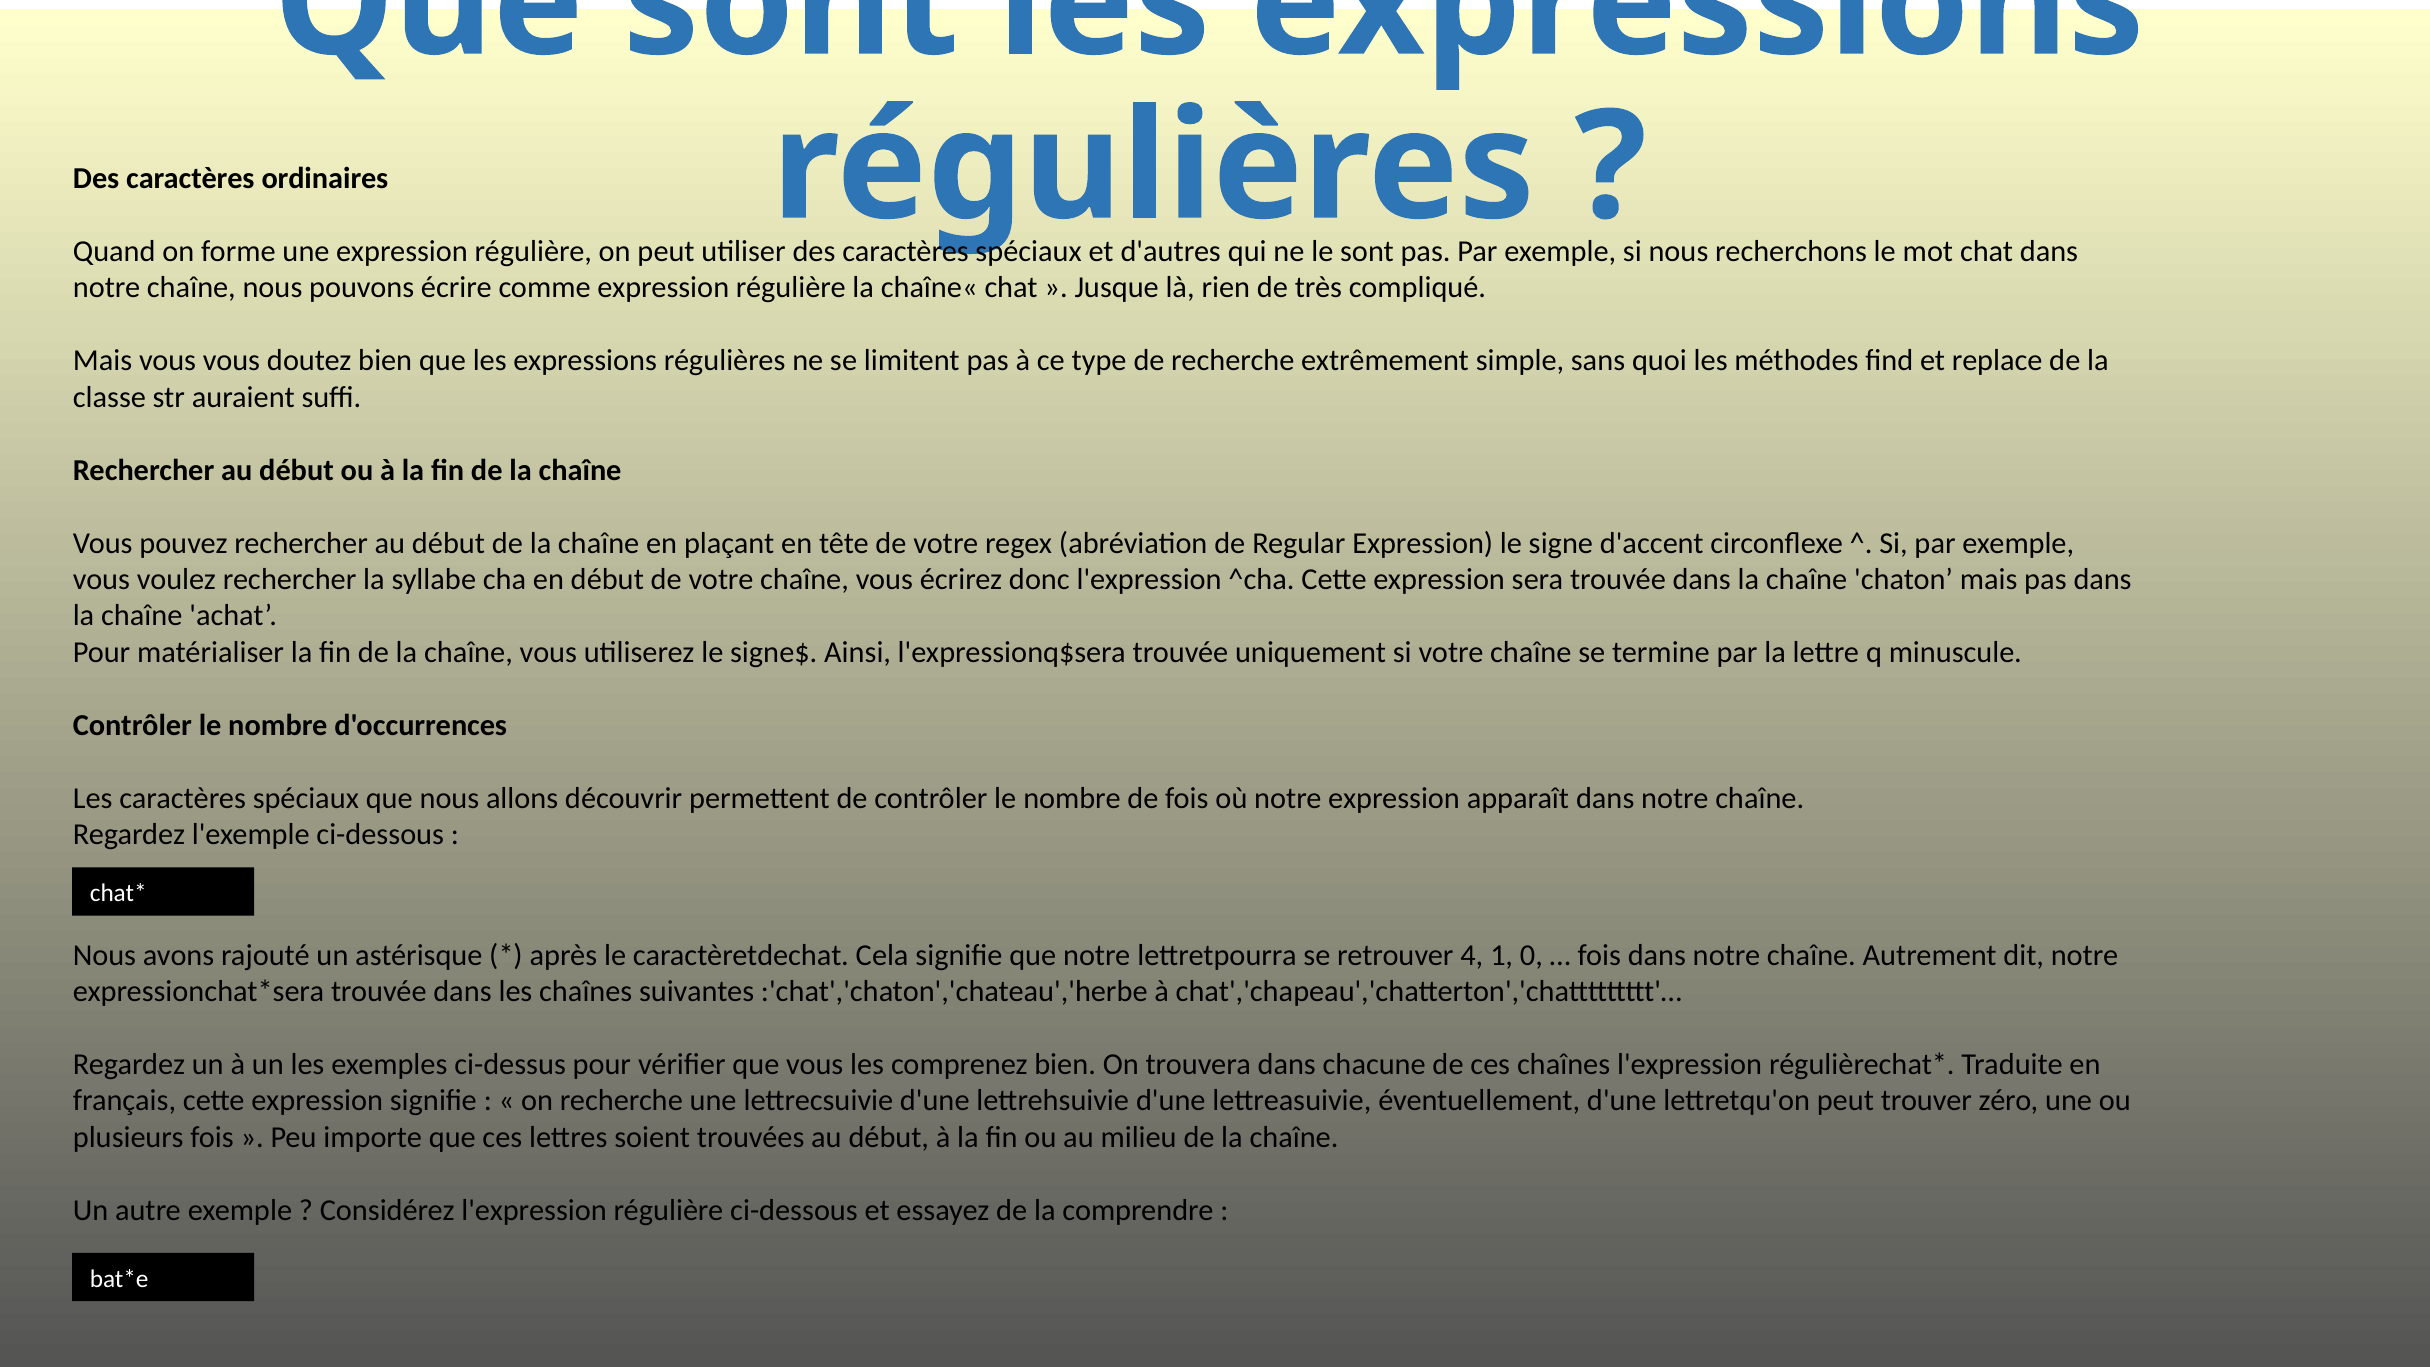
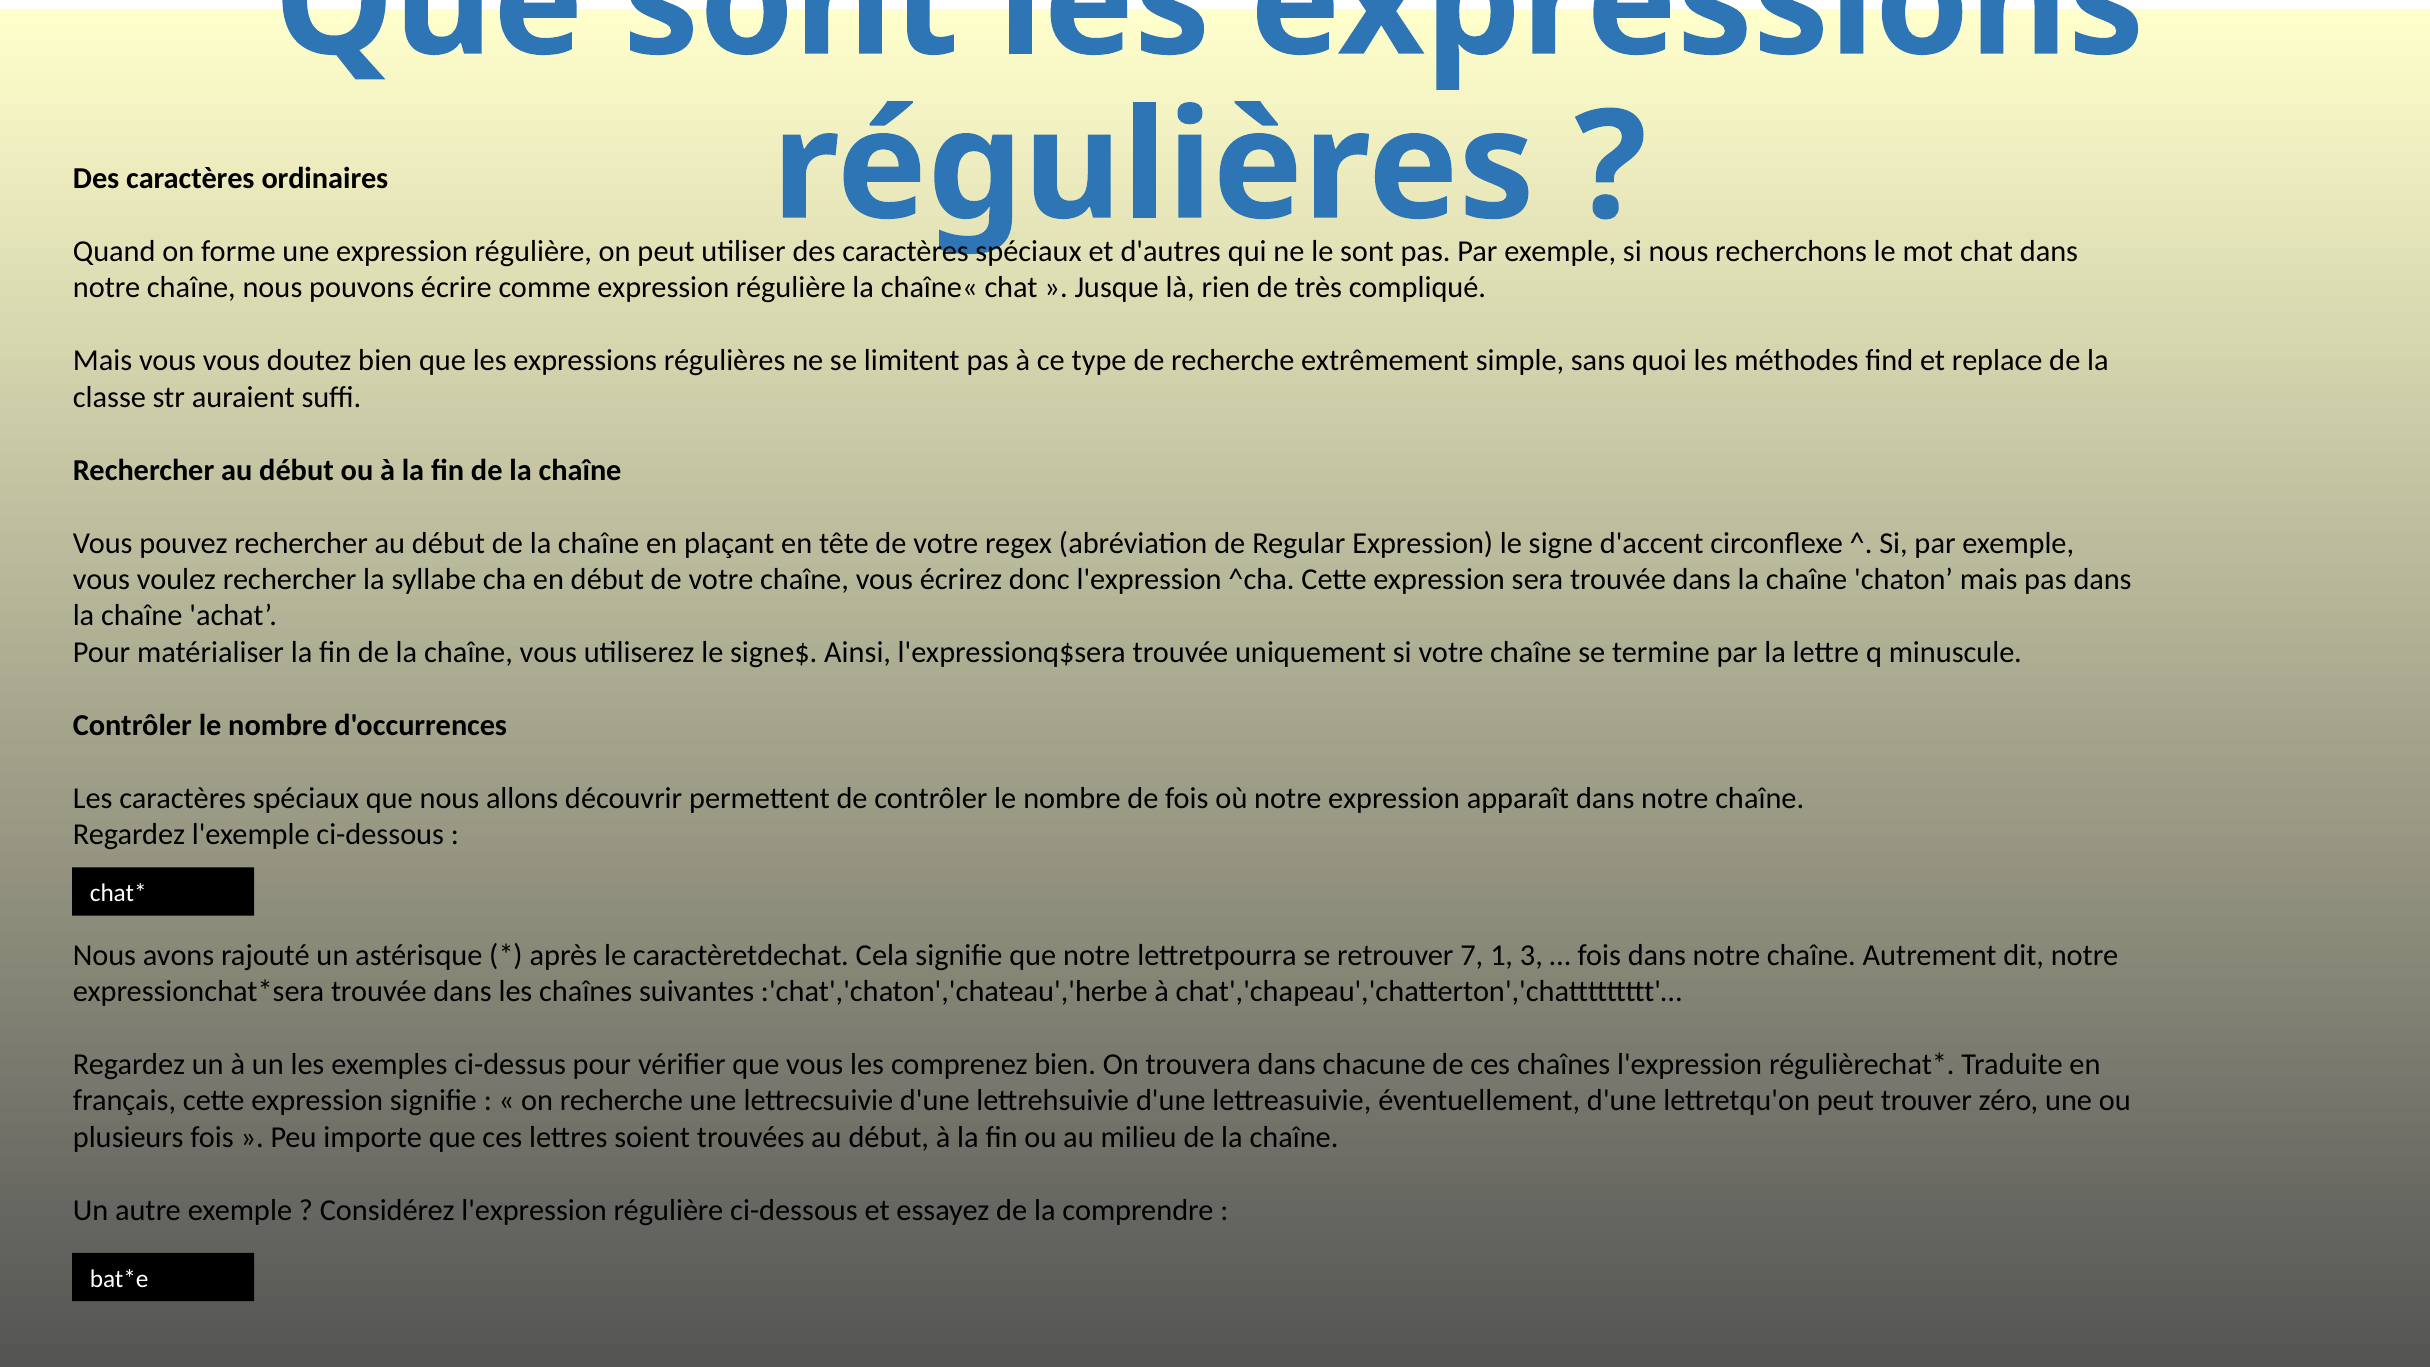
4: 4 -> 7 (1472, 955)
0: 0 -> 3 (1531, 955)
